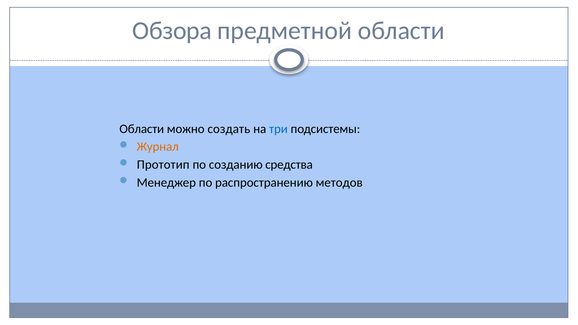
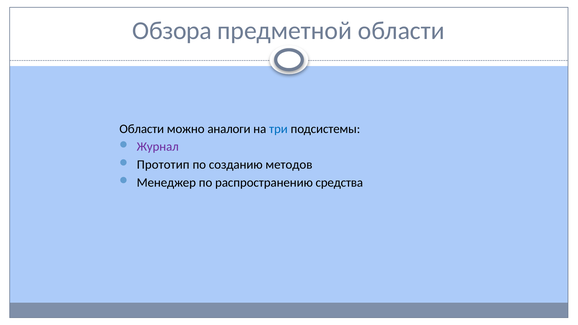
создать: создать -> аналоги (229, 129)
Журнал colour: orange -> purple (158, 147)
средства: средства -> методов (289, 165)
методов: методов -> средства (339, 183)
